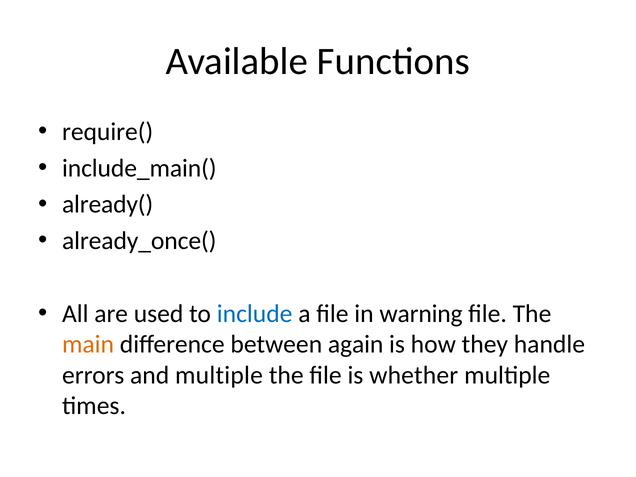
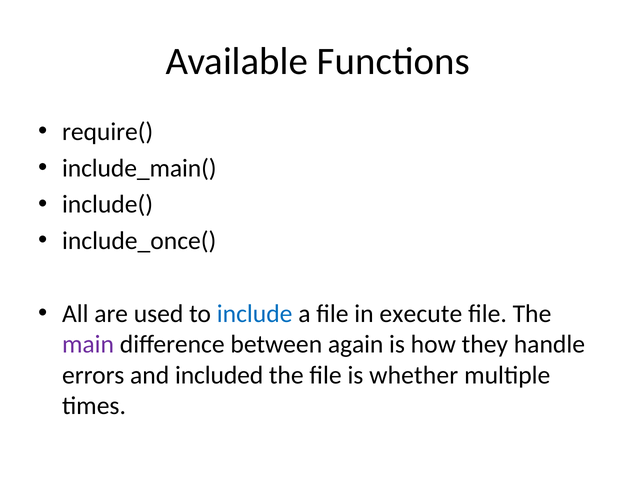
already(: already( -> include( (108, 204)
already_once(: already_once( -> include_once( (139, 241)
warning: warning -> execute (421, 314)
main colour: orange -> purple (88, 344)
and multiple: multiple -> included (219, 375)
